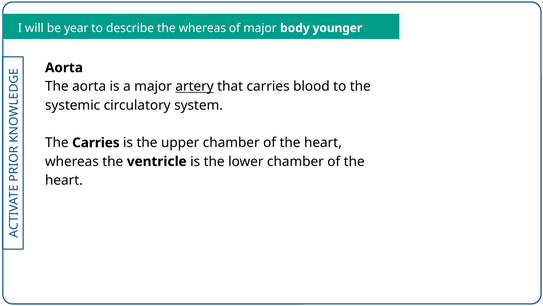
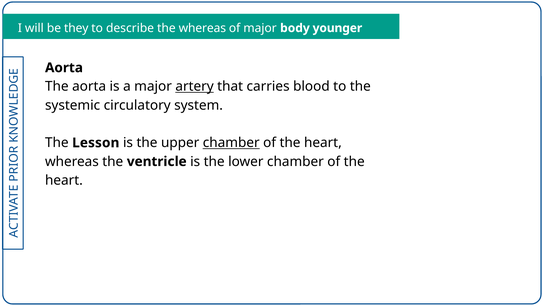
year: year -> they (76, 28)
The Carries: Carries -> Lesson (96, 143)
chamber underline: none -> present (231, 143)
